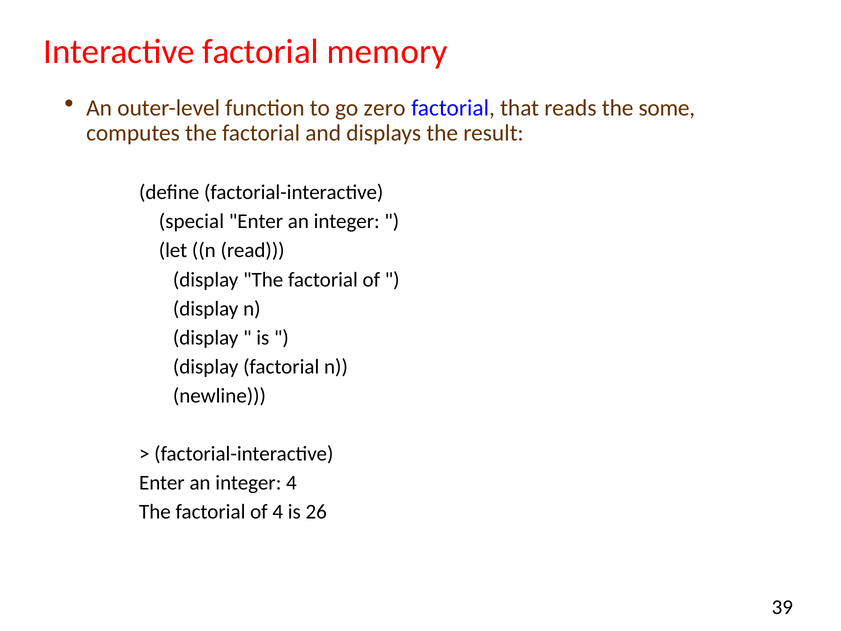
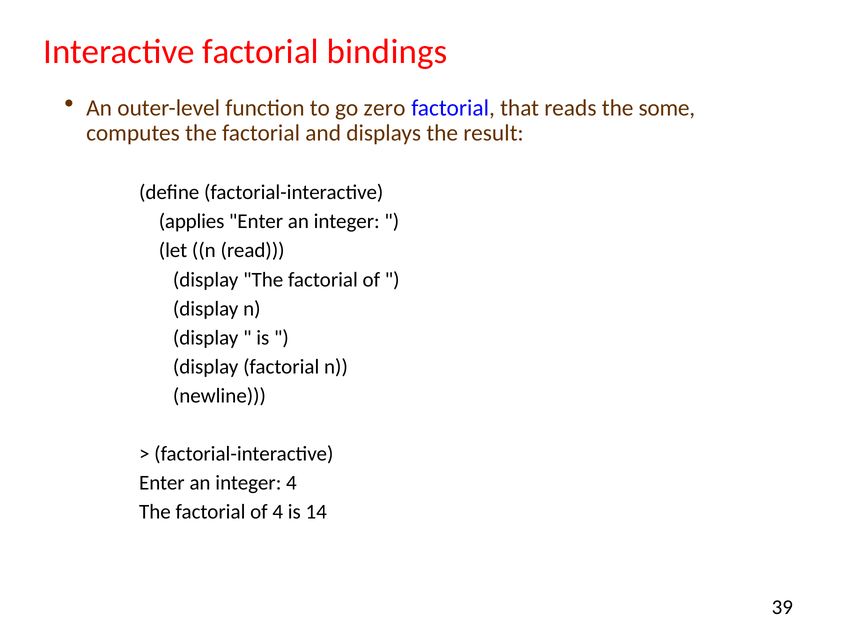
memory: memory -> bindings (387, 51)
special: special -> applies (192, 221)
26: 26 -> 14 (316, 512)
